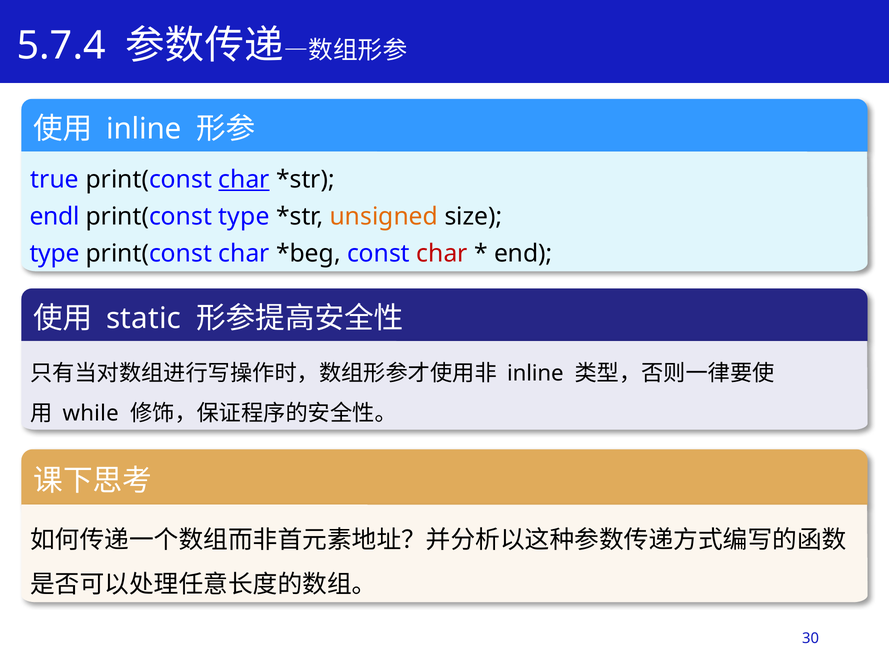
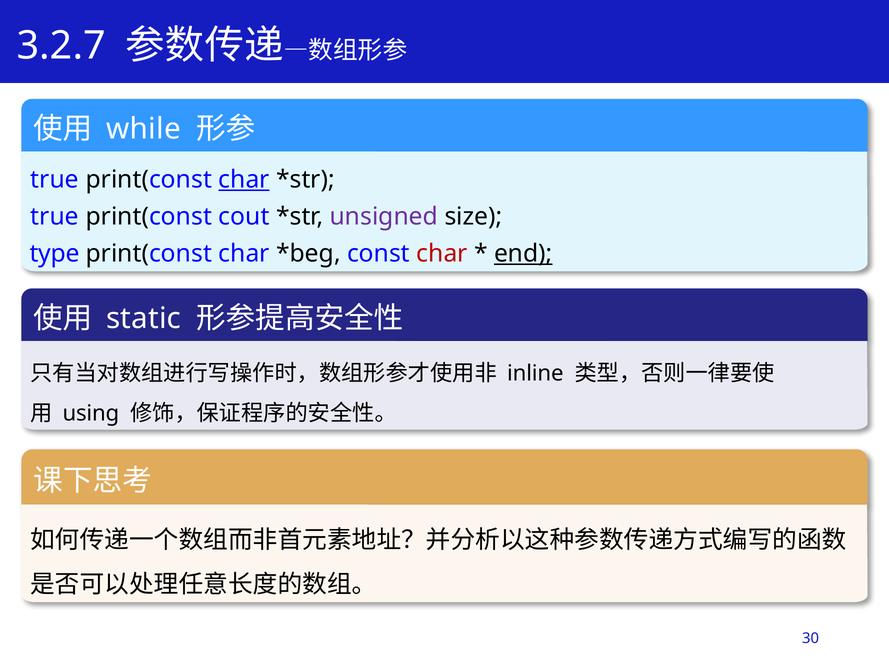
5.7.4: 5.7.4 -> 3.2.7 (61, 46)
inline: inline -> while (144, 129)
endl: endl -> true (55, 217)
print(const type: type -> cout (244, 217)
unsigned colour: orange -> purple (384, 217)
end underline: none -> present (523, 254)
while: while -> using (91, 413)
